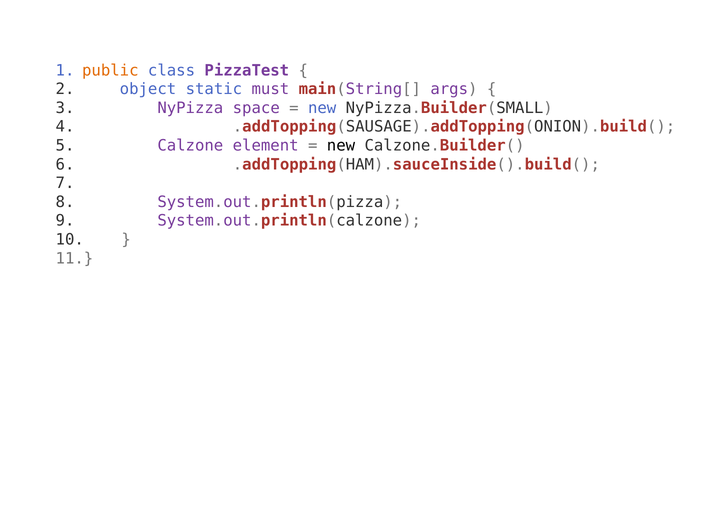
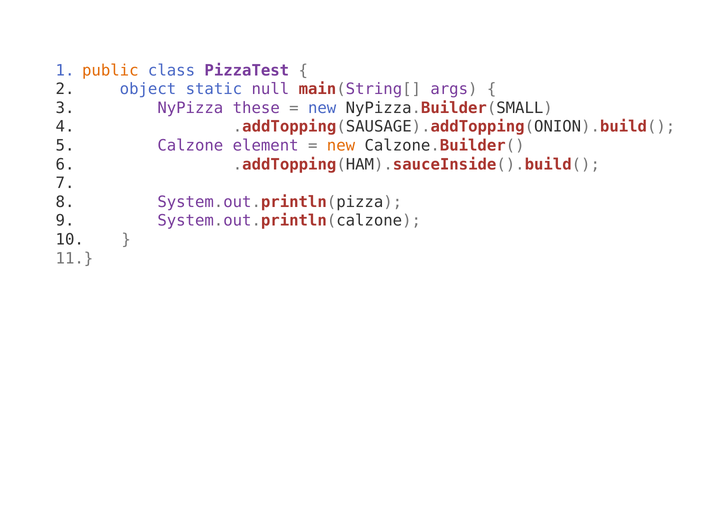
must: must -> null (270, 89)
space: space -> these (256, 108)
new colour: black -> orange (341, 146)
